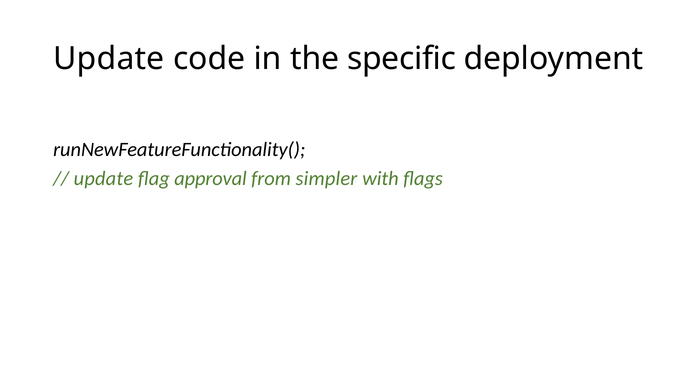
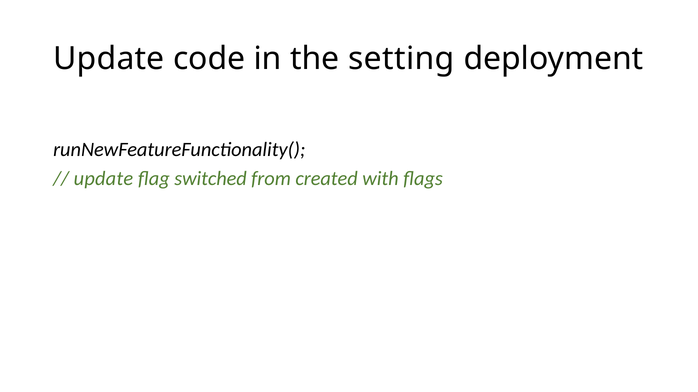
specific: specific -> setting (401, 59)
approval: approval -> switched (211, 179)
simpler: simpler -> created (327, 179)
